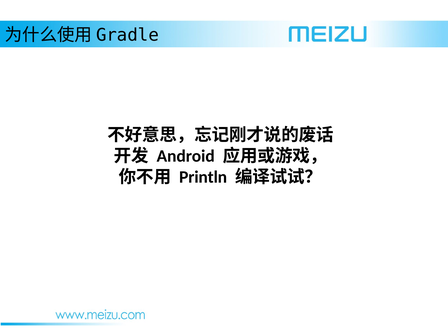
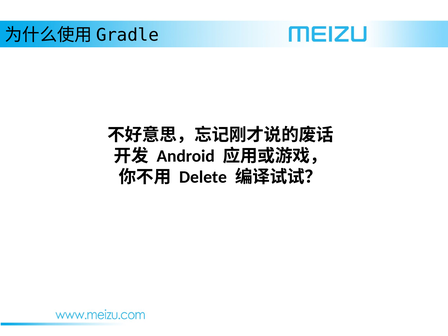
Println: Println -> Delete (203, 177)
